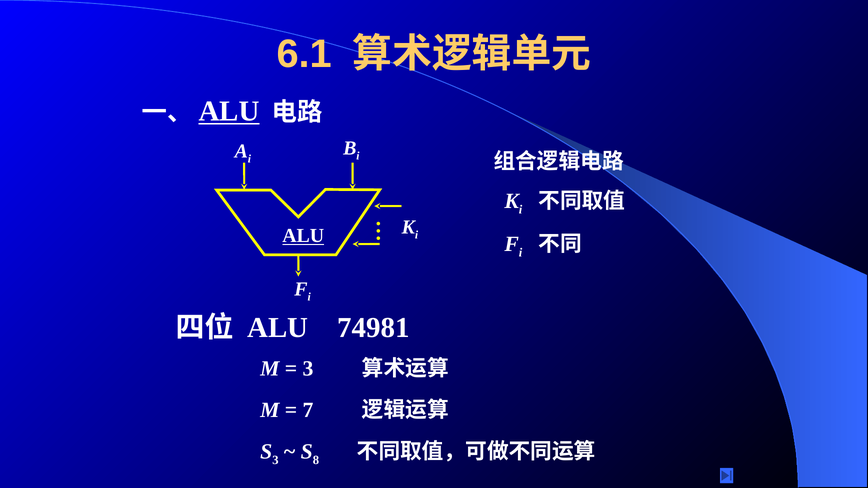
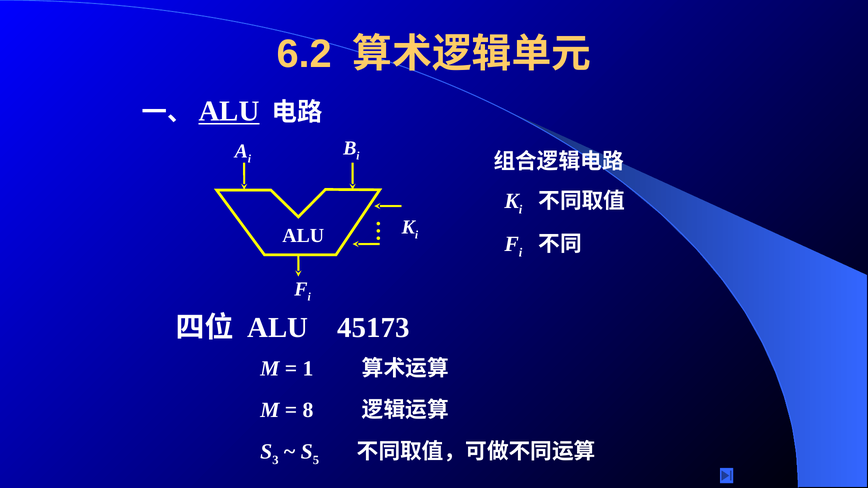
6.1: 6.1 -> 6.2 (304, 54)
ALU underline: present -> none (303, 236)
74981: 74981 -> 45173 (373, 328)
3: 3 -> 1 (308, 369)
7: 7 -> 8 (308, 410)
8: 8 -> 5 (316, 460)
